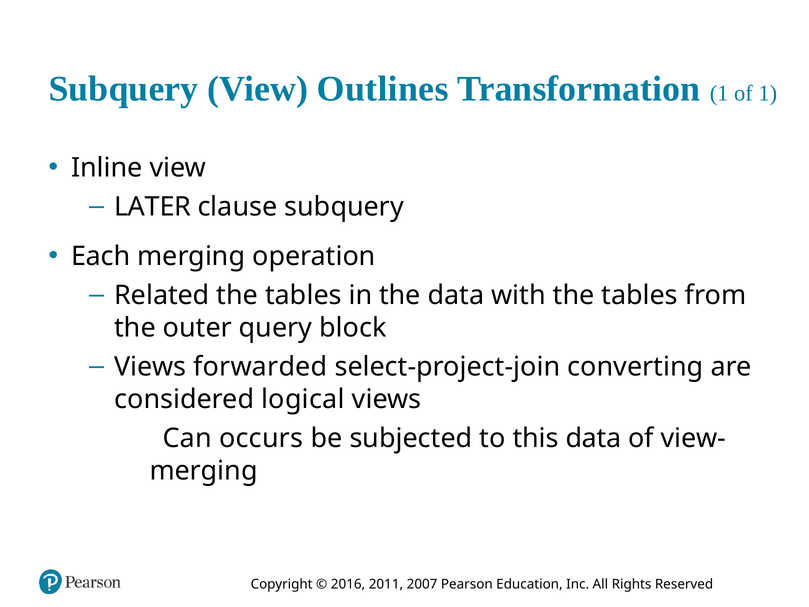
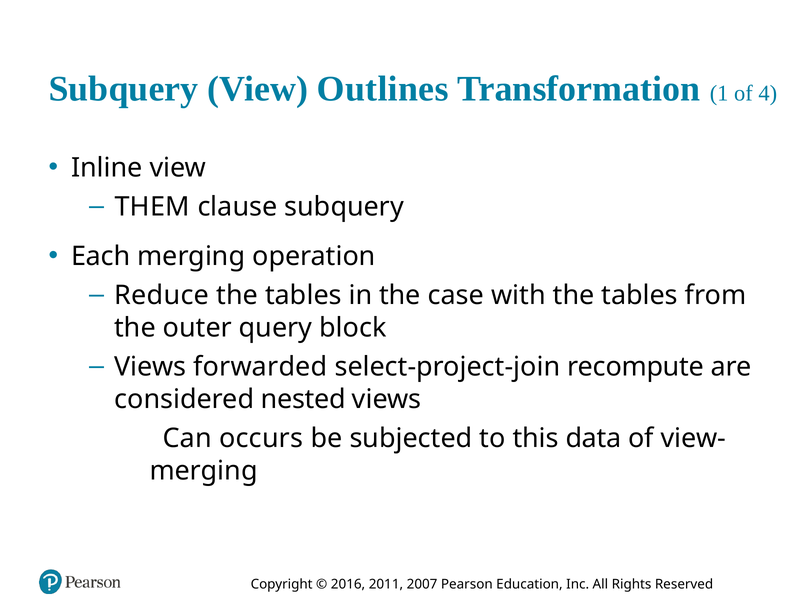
of 1: 1 -> 4 (768, 93)
LATER: LATER -> THEM (152, 207)
Related: Related -> Reduce (162, 295)
the data: data -> case (456, 295)
converting: converting -> recompute (636, 367)
logical: logical -> nested (303, 399)
